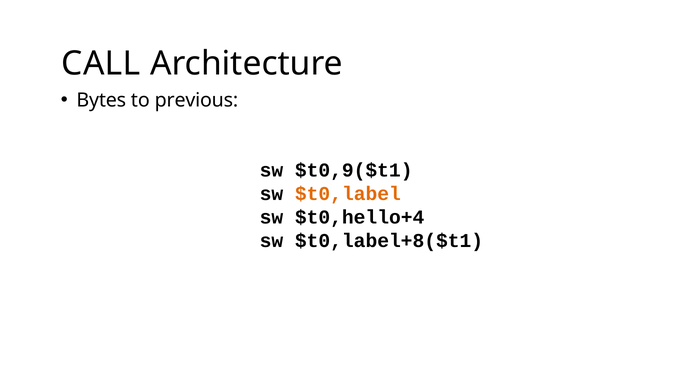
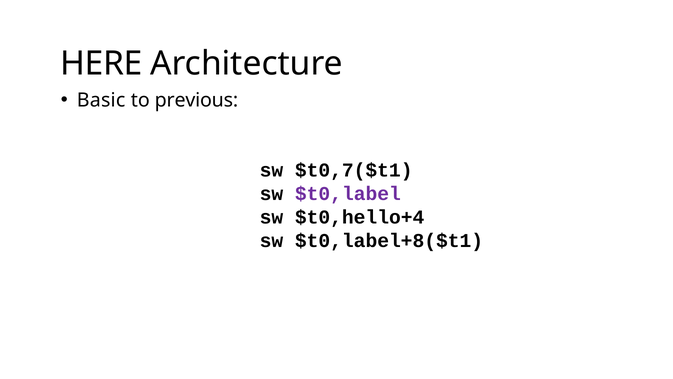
CALL: CALL -> HERE (101, 64)
Bytes: Bytes -> Basic (101, 100)
$t0,9($t1: $t0,9($t1 -> $t0,7($t1 (354, 170)
$t0,label colour: orange -> purple (348, 193)
